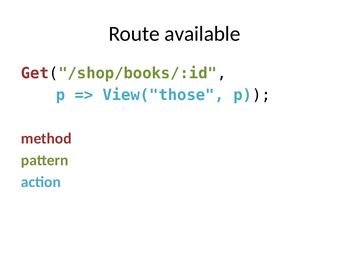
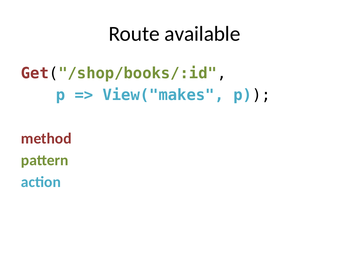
View("those: View("those -> View("makes (163, 95)
